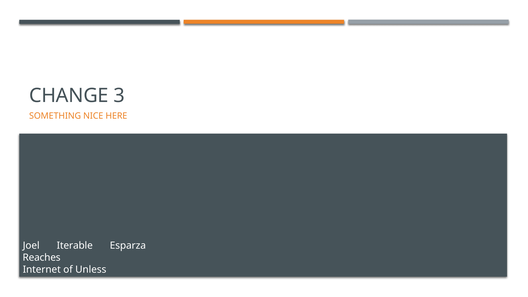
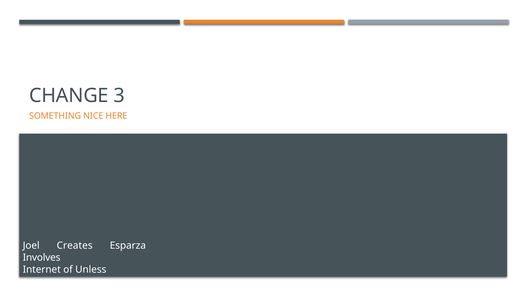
Iterable: Iterable -> Creates (75, 246)
Reaches: Reaches -> Involves (42, 258)
